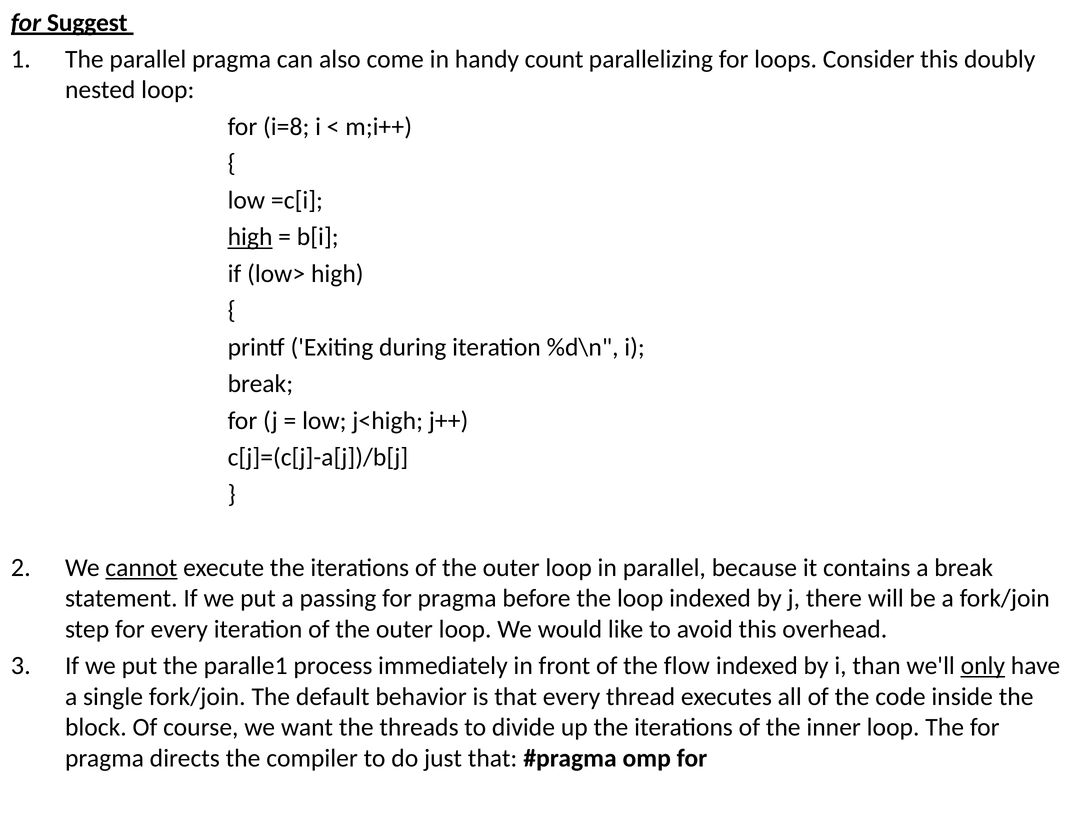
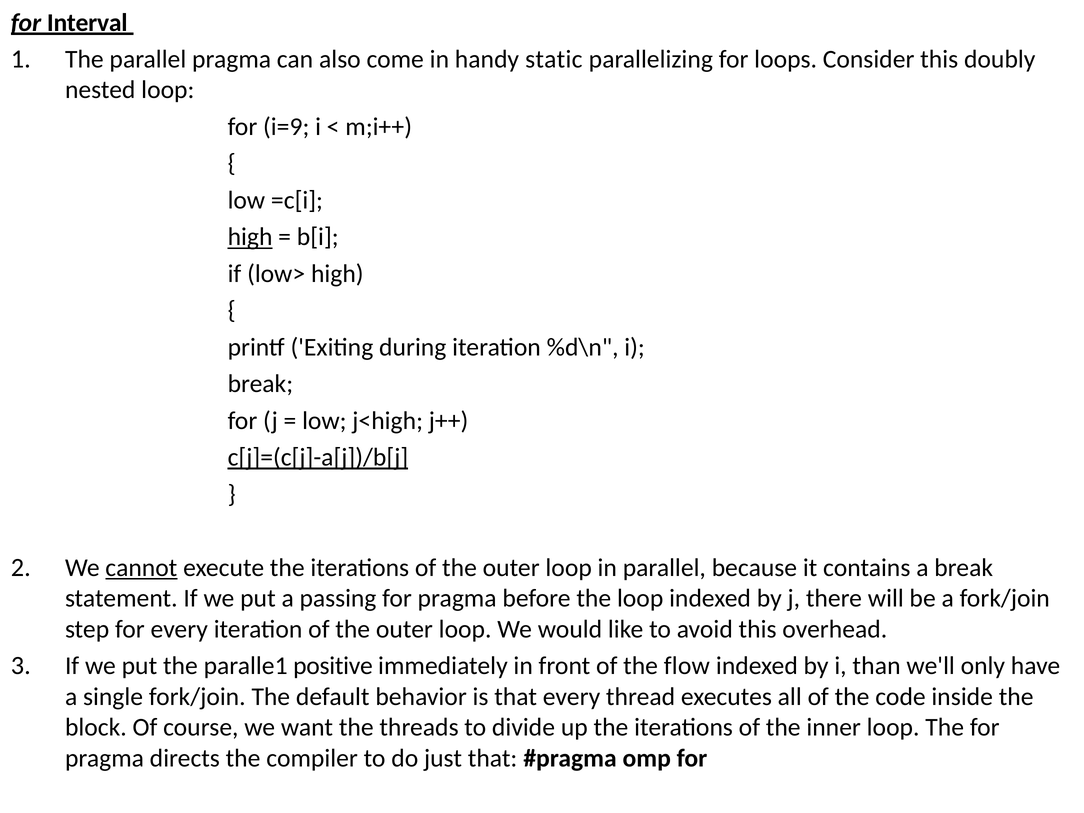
Suggest: Suggest -> Interval (87, 23)
count: count -> static (554, 59)
i=8: i=8 -> i=9 (286, 127)
c[j]=(c[j]-a[j])/b[j underline: none -> present (318, 457)
process: process -> positive (333, 666)
only underline: present -> none (983, 666)
